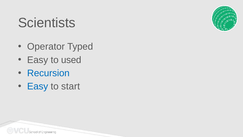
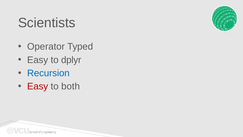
used: used -> dplyr (71, 60)
Easy colour: blue -> red (38, 86)
start: start -> both (71, 86)
